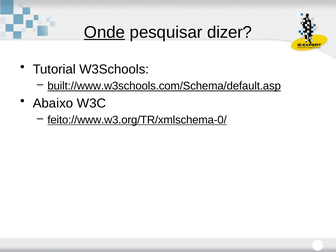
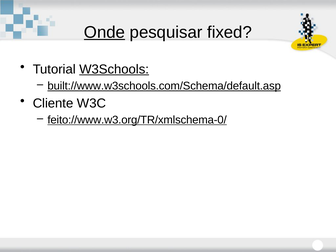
dizer: dizer -> fixed (230, 32)
W3Schools underline: none -> present (114, 69)
Abaixo: Abaixo -> Cliente (53, 103)
